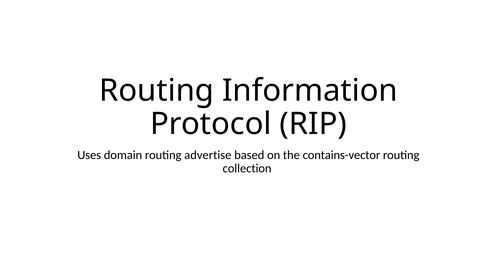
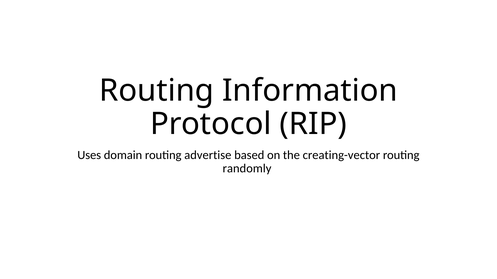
contains-vector: contains-vector -> creating-vector (341, 155)
collection: collection -> randomly (247, 169)
